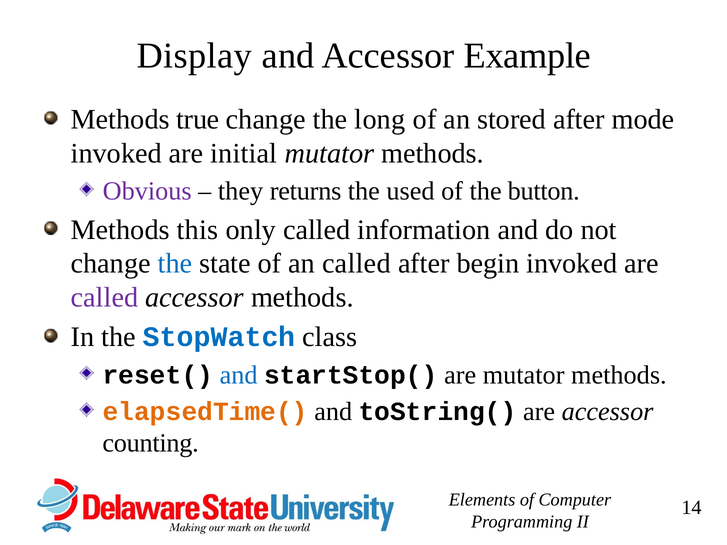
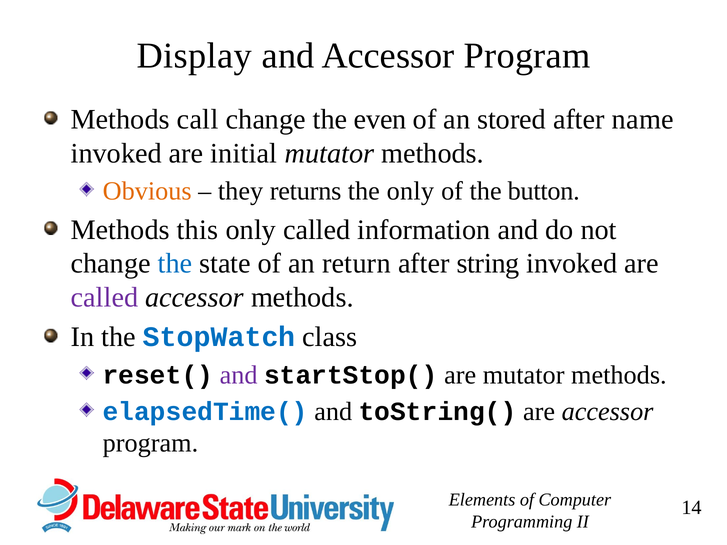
and Accessor Example: Example -> Program (527, 56)
true: true -> call (198, 120)
long: long -> even (380, 120)
mode: mode -> name (643, 120)
Obvious colour: purple -> orange (147, 191)
the used: used -> only (410, 191)
an called: called -> return (356, 264)
begin: begin -> string (488, 264)
and colour: blue -> purple (239, 375)
elapsedTime( colour: orange -> blue (205, 412)
counting: counting -> program (150, 443)
